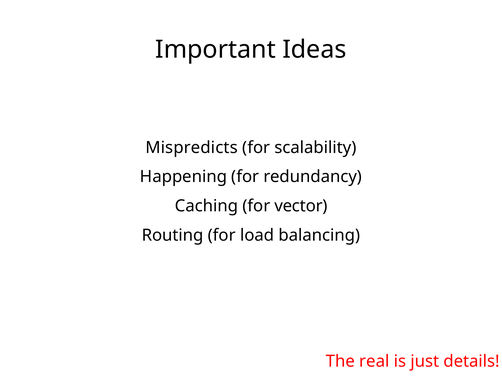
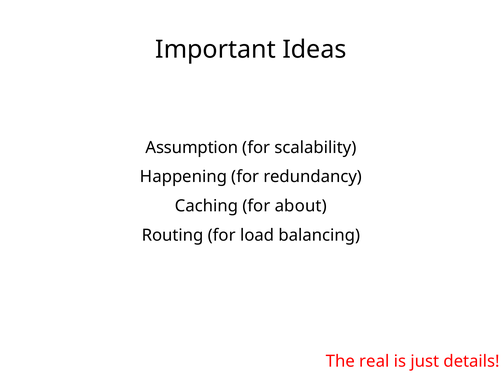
Mispredicts: Mispredicts -> Assumption (192, 148)
vector: vector -> about (301, 206)
